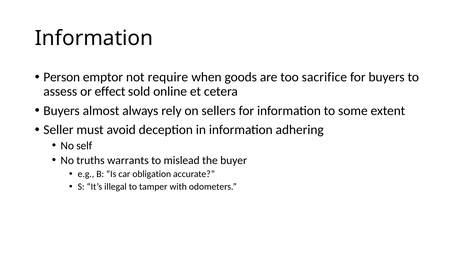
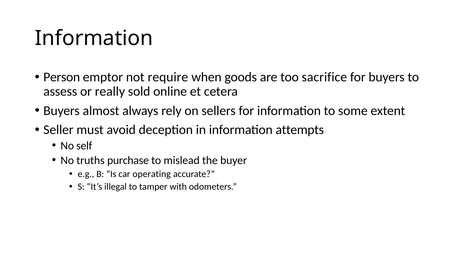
effect: effect -> really (110, 92)
adhering: adhering -> attempts (300, 130)
warrants: warrants -> purchase (128, 160)
obligation: obligation -> operating (152, 174)
